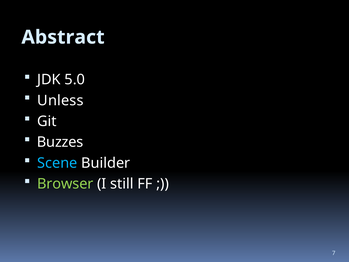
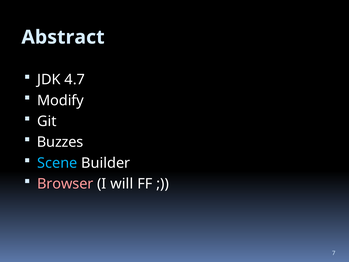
5.0: 5.0 -> 4.7 (75, 80)
Unless: Unless -> Modify (60, 100)
Browser colour: light green -> pink (65, 184)
still: still -> will (122, 184)
